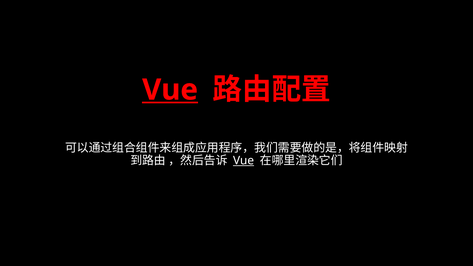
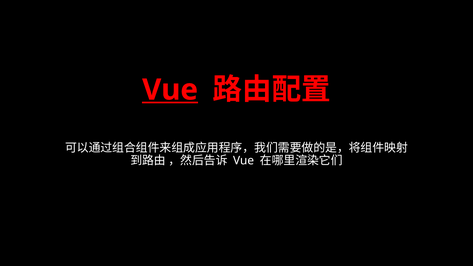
Vue underline: present -> none (244, 161)
